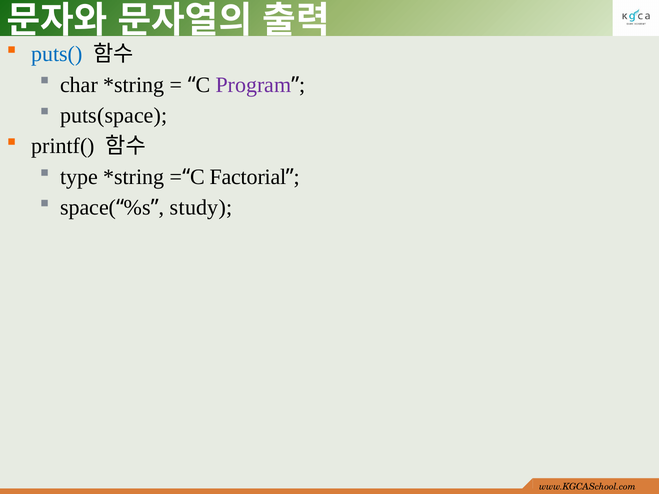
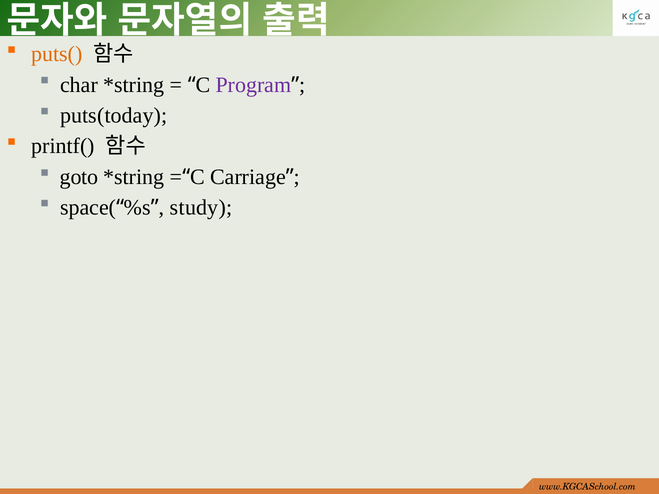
puts( colour: blue -> orange (57, 54)
puts(space: puts(space -> puts(today (114, 116)
type: type -> goto (79, 177)
Factorial: Factorial -> Carriage (248, 177)
